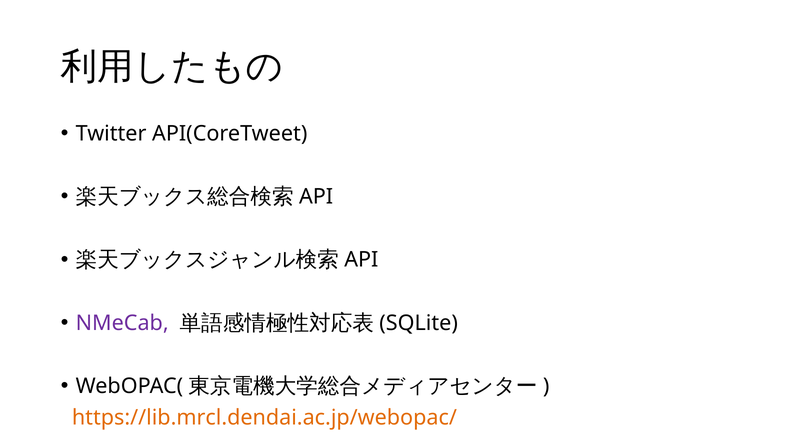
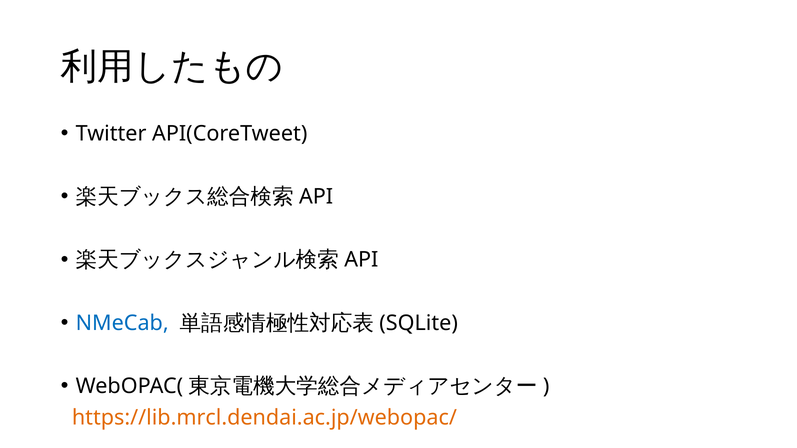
NMeCab colour: purple -> blue (122, 323)
